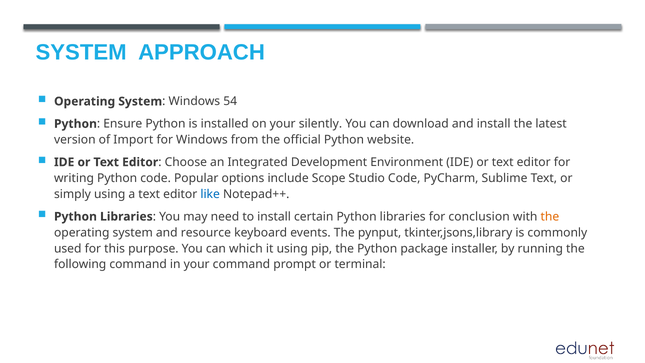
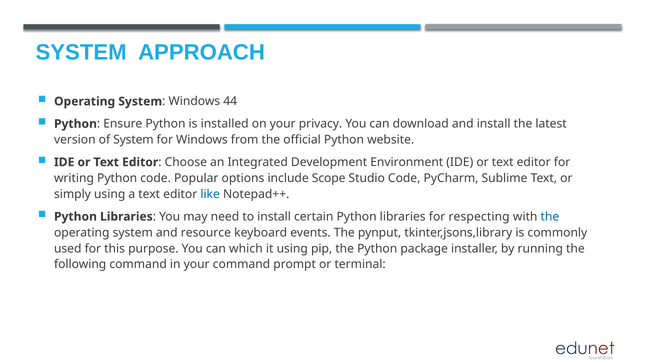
54: 54 -> 44 (230, 101)
silently: silently -> privacy (320, 124)
of Import: Import -> System (133, 140)
conclusion: conclusion -> respecting (479, 216)
the colour: orange -> blue (550, 216)
